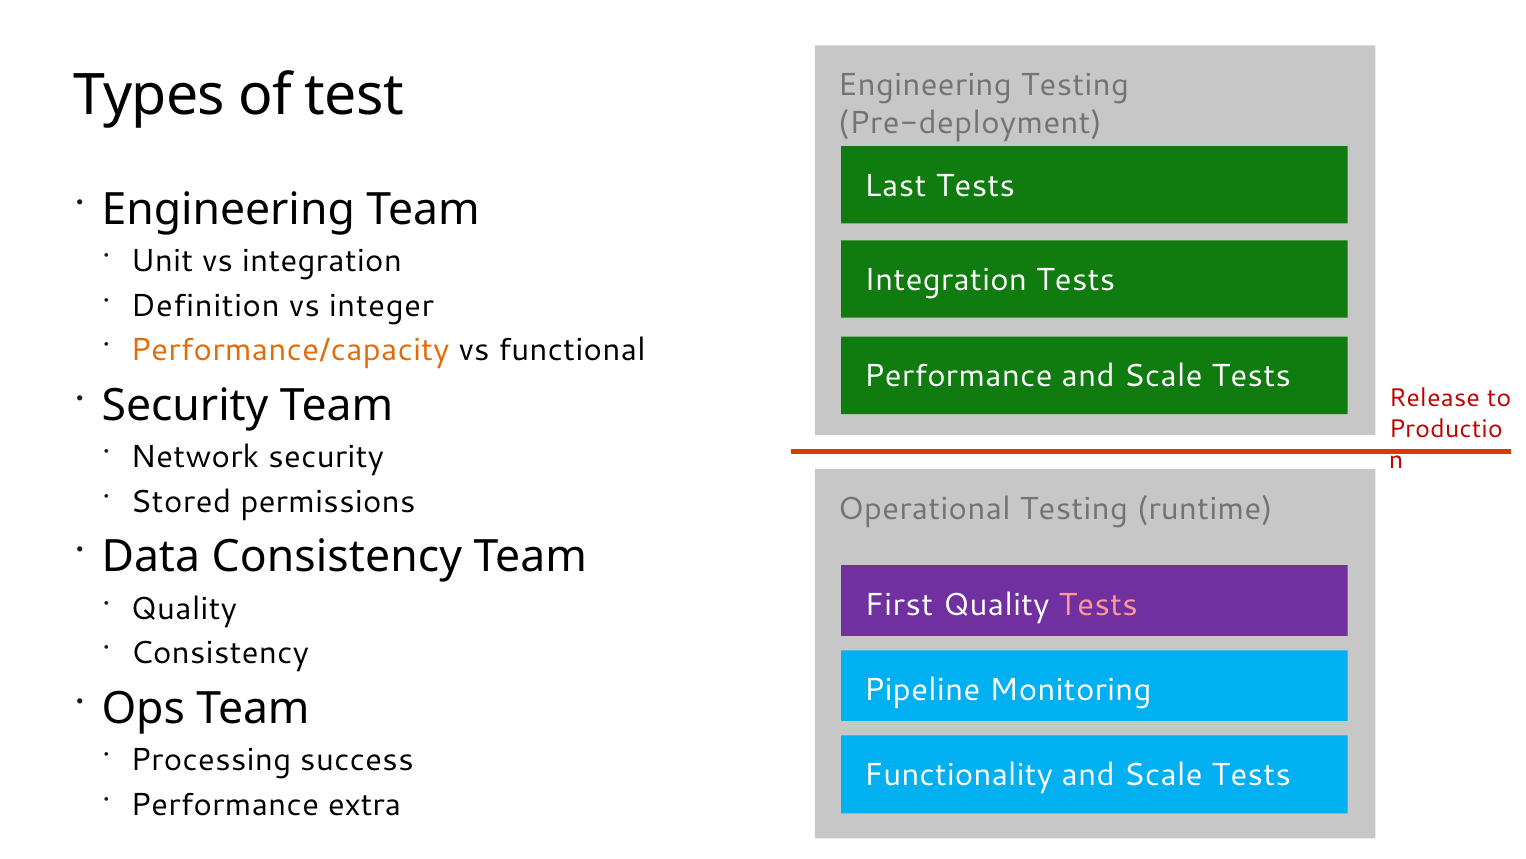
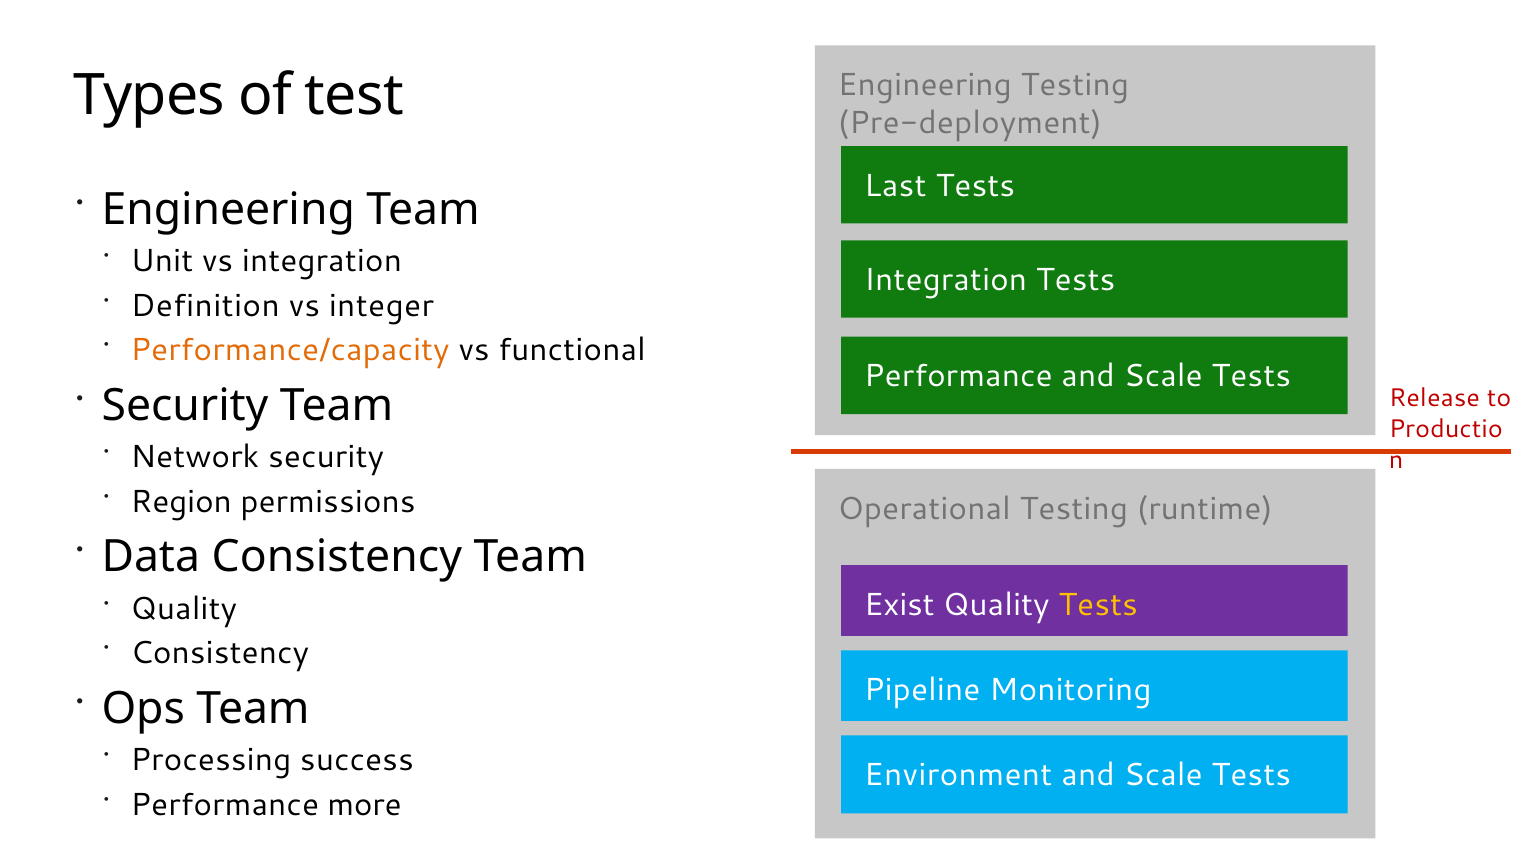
Stored: Stored -> Region (181, 501)
First: First -> Exist (899, 604)
Tests colour: pink -> yellow (1098, 604)
Functionality: Functionality -> Environment (958, 774)
extra: extra -> more (365, 804)
